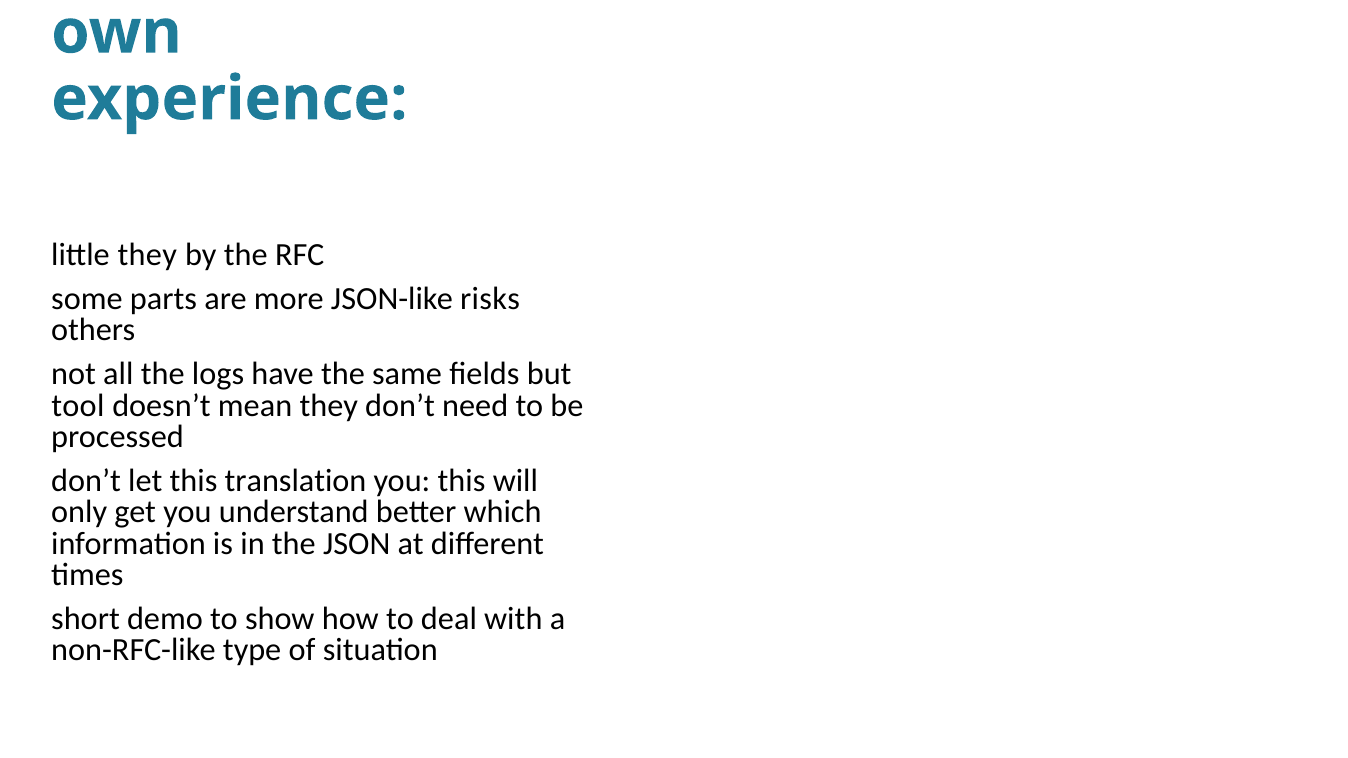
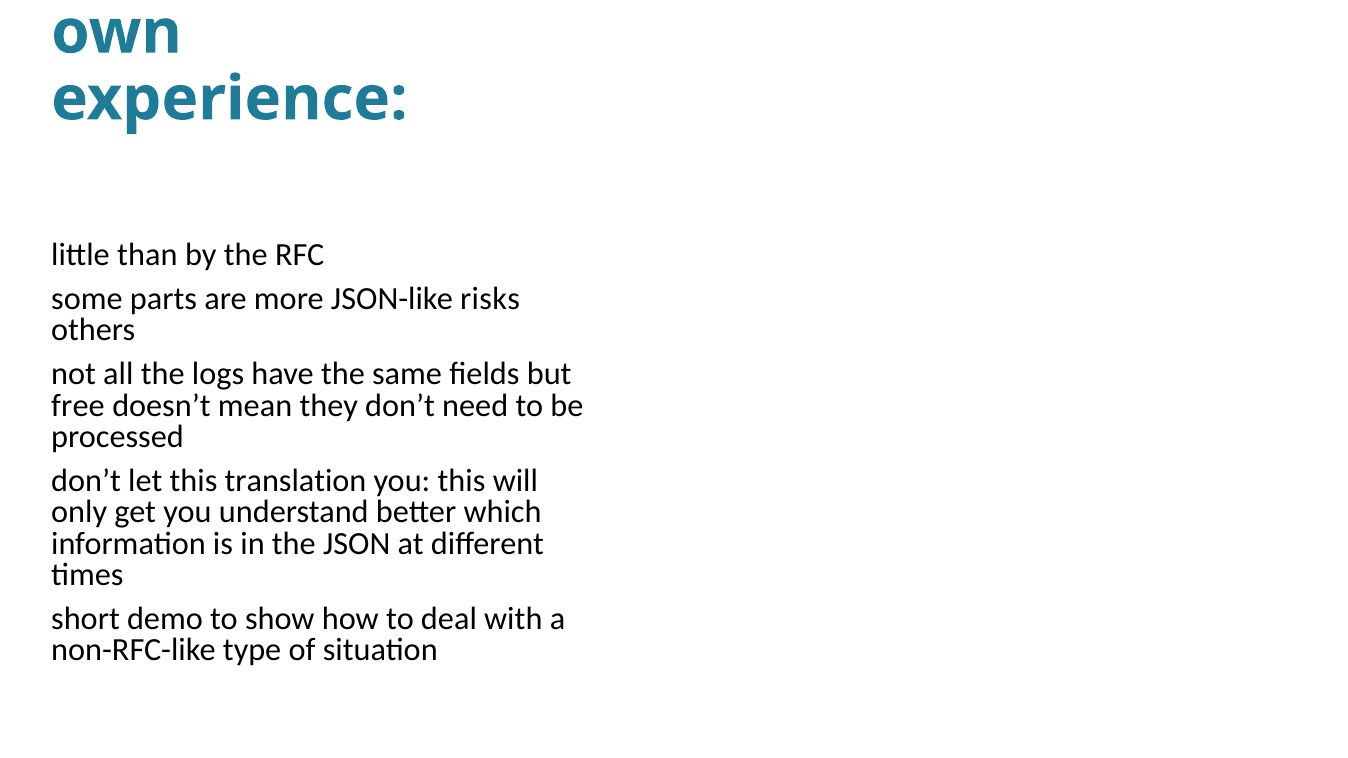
little they: they -> than (147, 255)
tool: tool -> free (78, 405)
